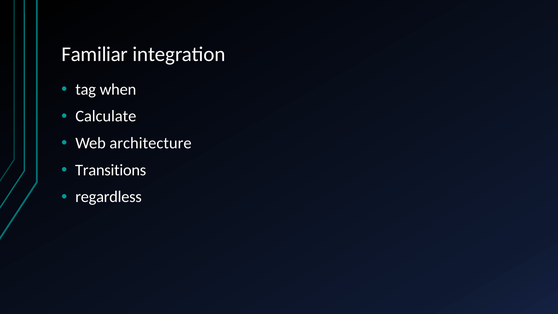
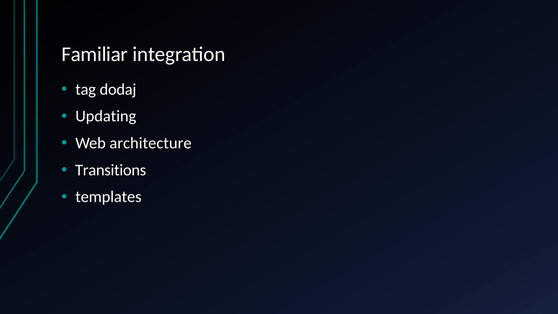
when: when -> dodaj (118, 89)
Calculate: Calculate -> Updating (106, 116)
regardless: regardless -> templates (108, 197)
